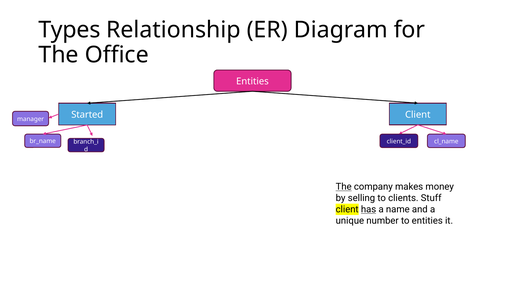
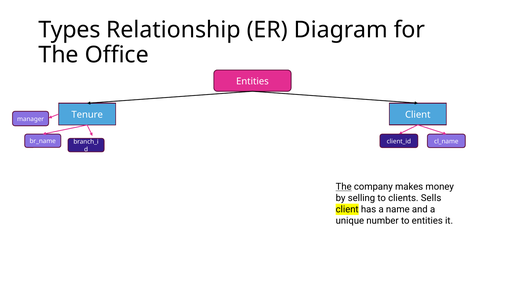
Started: Started -> Tenure (87, 115)
Stuff: Stuff -> Sells (431, 198)
has underline: present -> none (369, 210)
